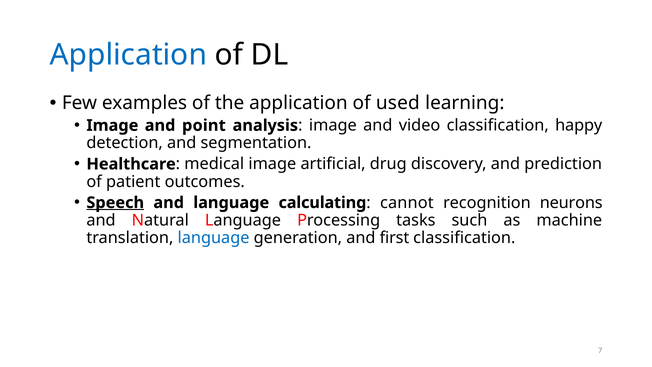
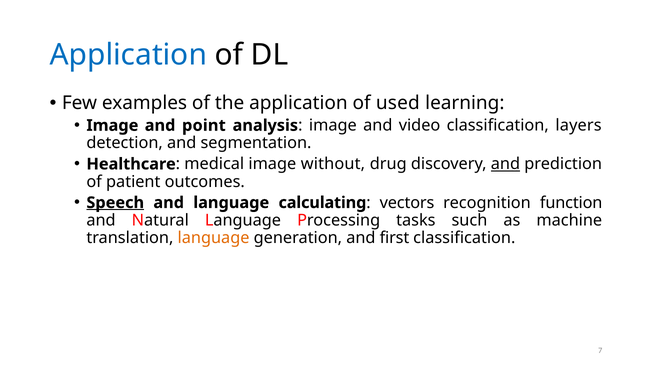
happy: happy -> layers (579, 125)
artificial: artificial -> without (333, 164)
and underline: none -> present (505, 164)
cannot: cannot -> vectors (407, 203)
neurons: neurons -> function (571, 203)
language colour: blue -> orange (214, 238)
